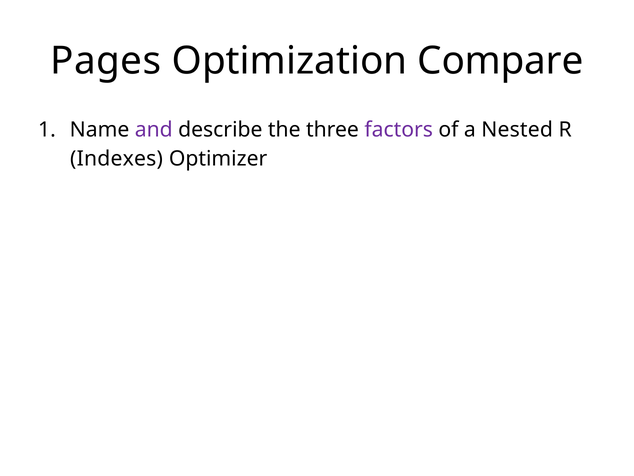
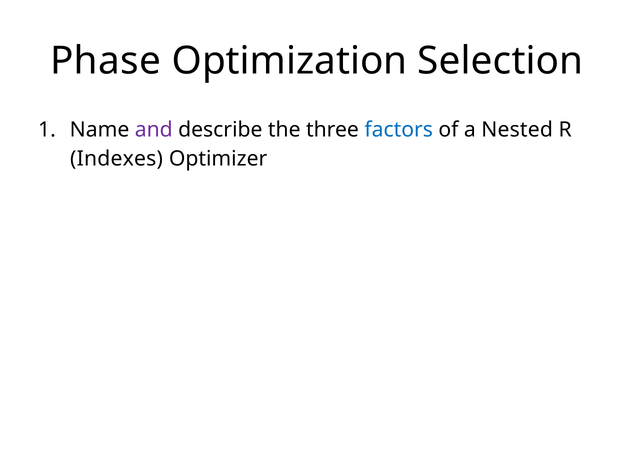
Pages: Pages -> Phase (106, 61)
Compare: Compare -> Selection (500, 61)
factors colour: purple -> blue (399, 130)
